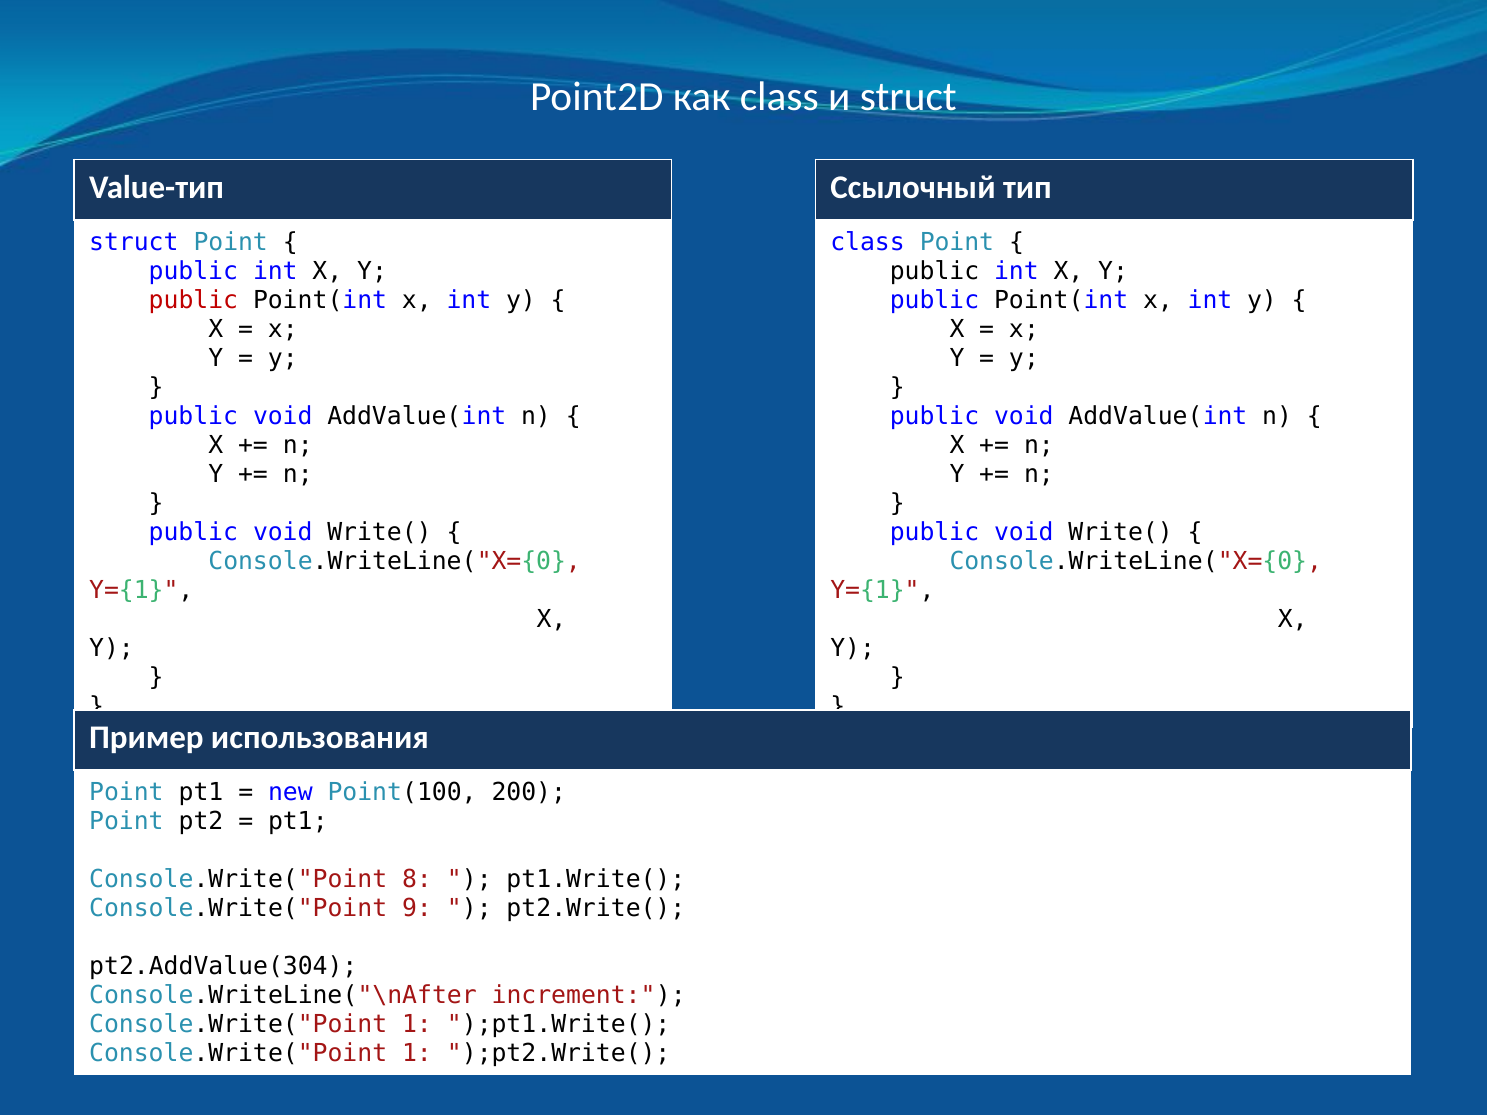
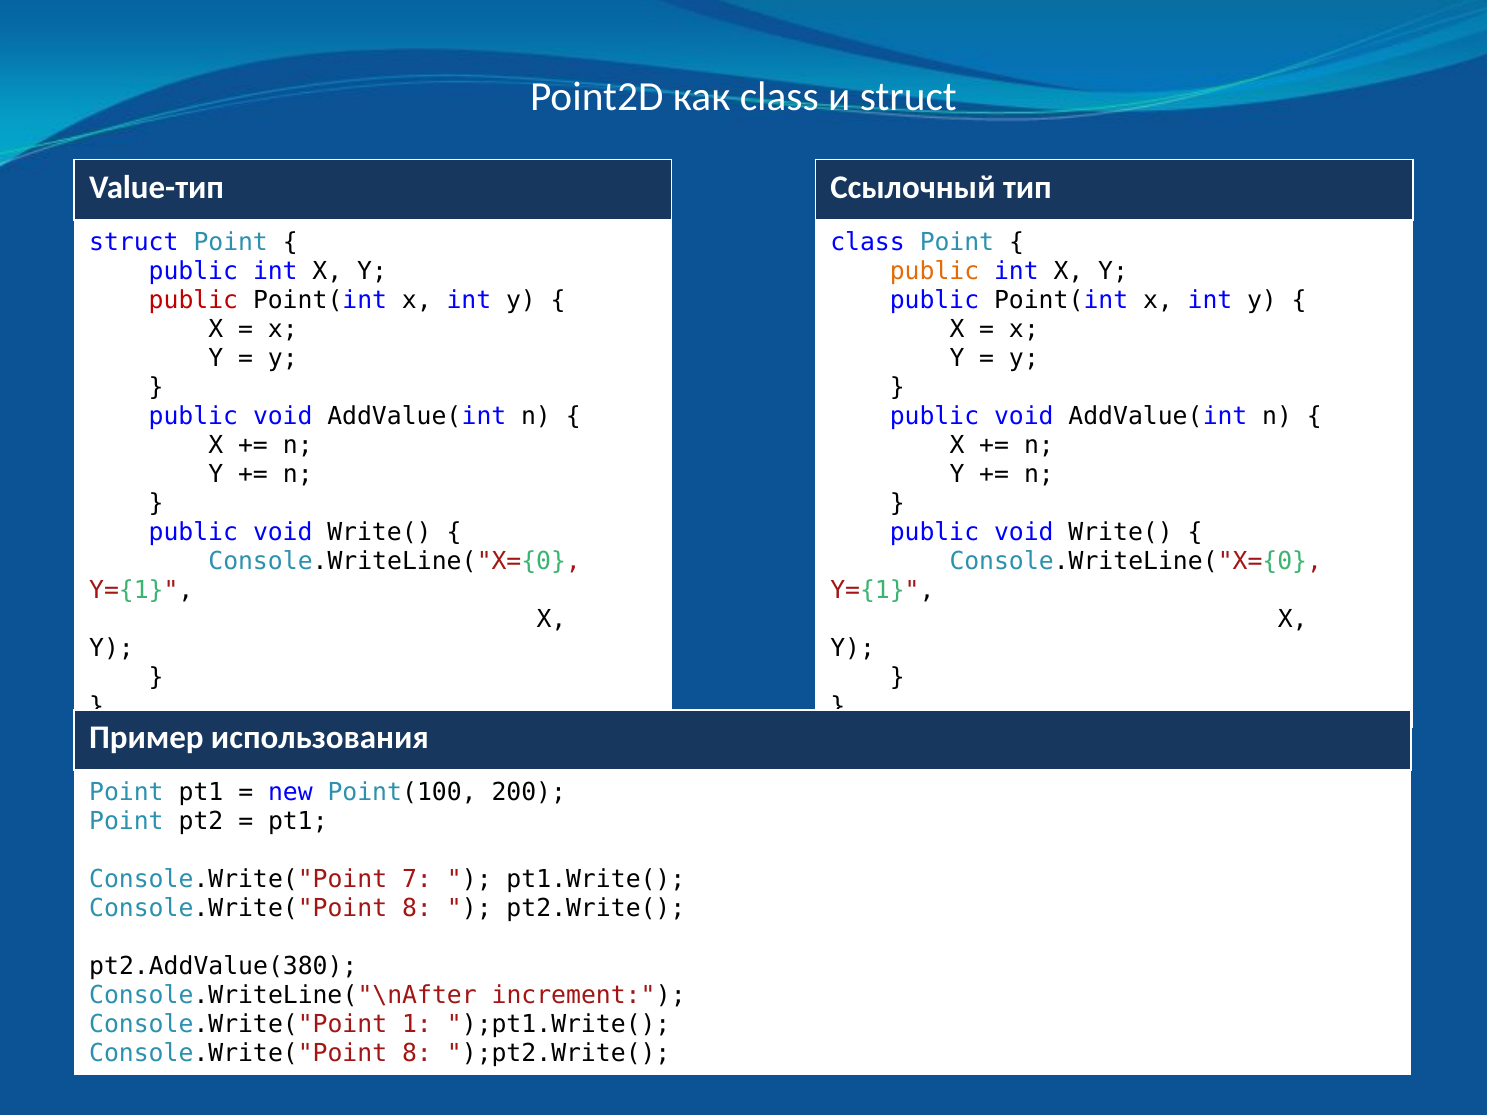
public colour: black -> orange (935, 271)
8: 8 -> 7 (417, 880)
9: 9 -> 8 (417, 909)
pt2.AddValue(304: pt2.AddValue(304 -> pt2.AddValue(380 (223, 967)
1: 1 -> 8 (417, 1054)
